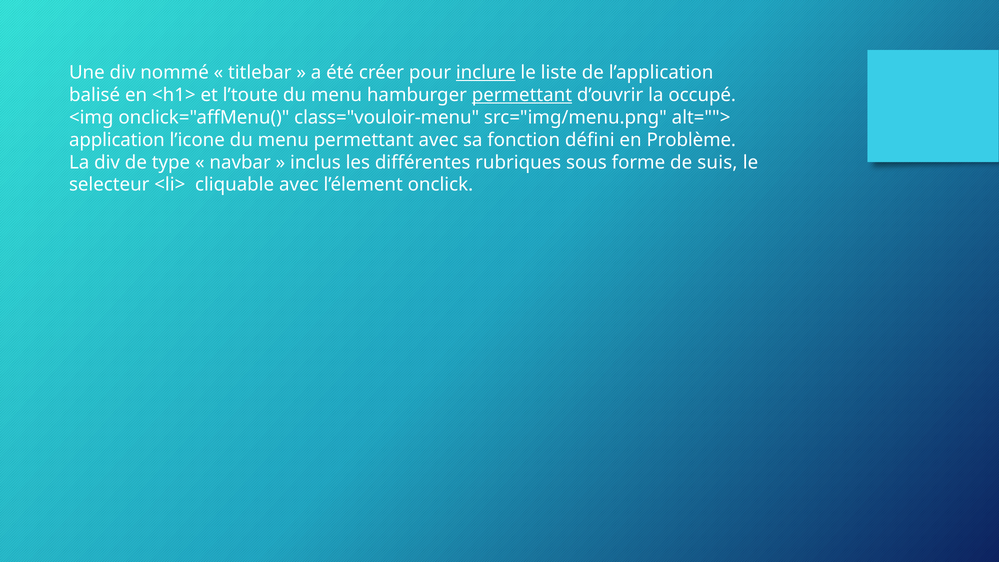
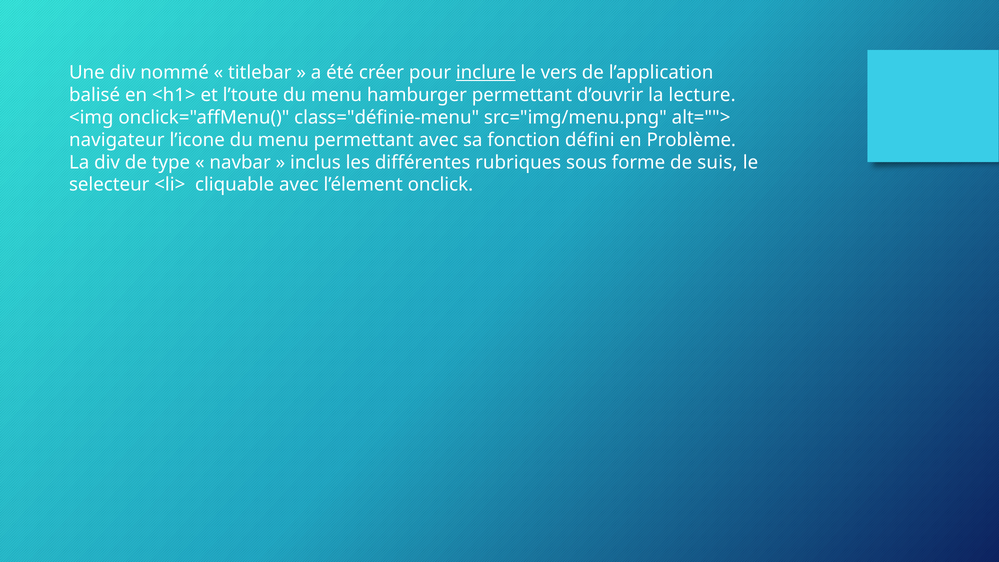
liste: liste -> vers (559, 72)
permettant underline: present -> none (522, 95)
occupé: occupé -> lecture (702, 95)
class="vouloir-menu: class="vouloir-menu -> class="définie-menu (387, 117)
application: application -> navigateur (117, 140)
